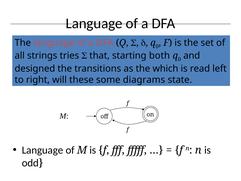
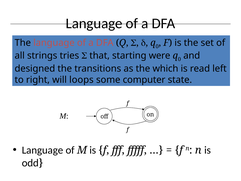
both: both -> were (160, 56)
these: these -> loops (81, 80)
diagrams: diagrams -> computer (144, 80)
